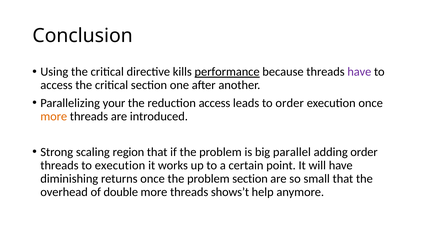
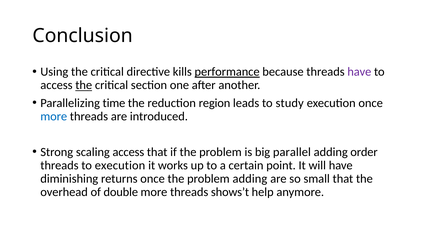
the underline: none -> present (84, 85)
your: your -> time (114, 103)
reduction access: access -> region (214, 103)
to order: order -> study (290, 103)
more colour: orange -> blue (54, 116)
scaling region: region -> access (128, 152)
problem section: section -> adding (250, 179)
